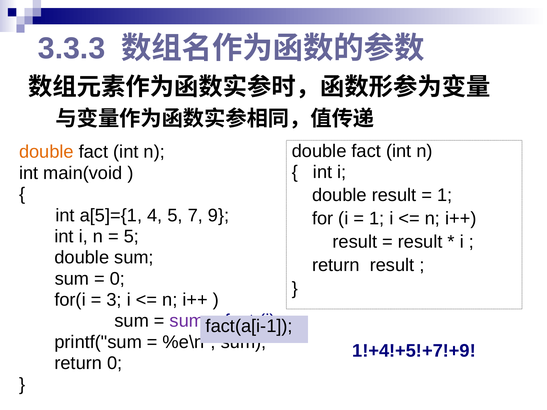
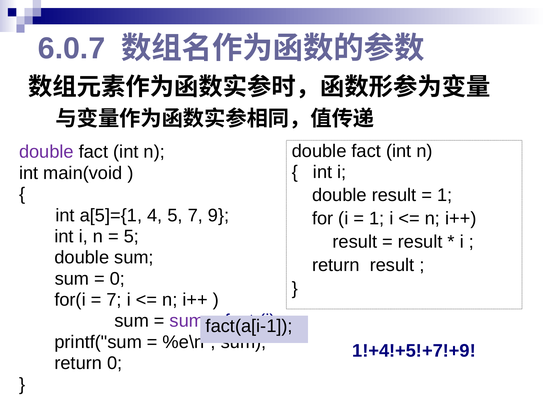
3.3.3: 3.3.3 -> 6.0.7 (72, 49)
double colour: orange -> purple (46, 152)
3: 3 -> 7 (114, 300)
